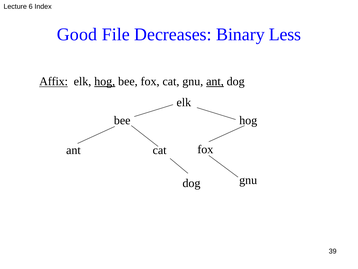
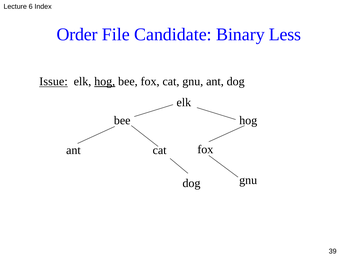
Good: Good -> Order (77, 34)
Decreases: Decreases -> Candidate (173, 34)
Affix: Affix -> Issue (53, 81)
ant underline: present -> none (215, 81)
